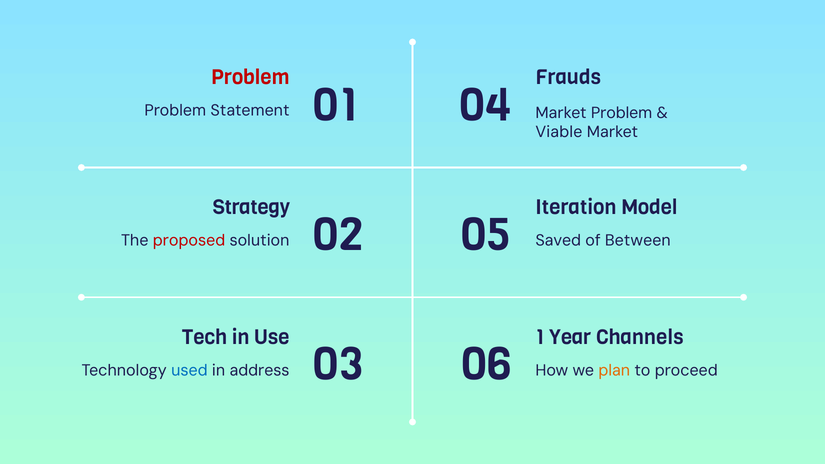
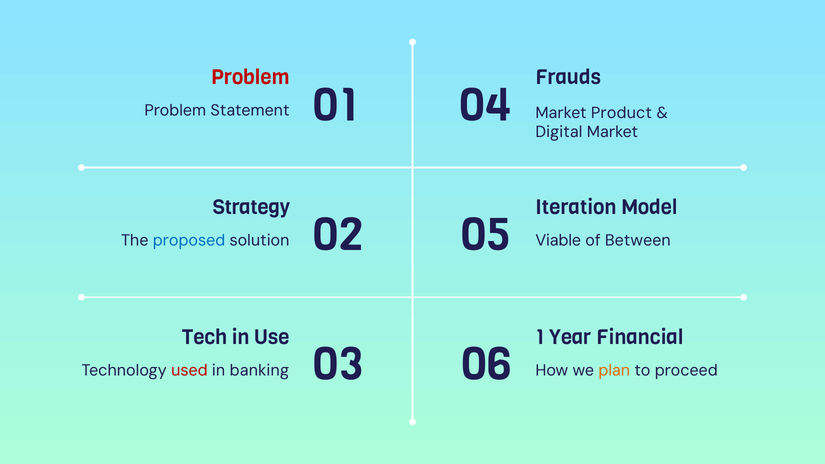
Market Problem: Problem -> Product (621, 113)
Viable: Viable -> Digital (559, 132)
proposed colour: red -> blue (189, 240)
Saved: Saved -> Viable (558, 240)
Channels: Channels -> Financial (640, 337)
used colour: blue -> red (189, 370)
address: address -> banking (259, 370)
